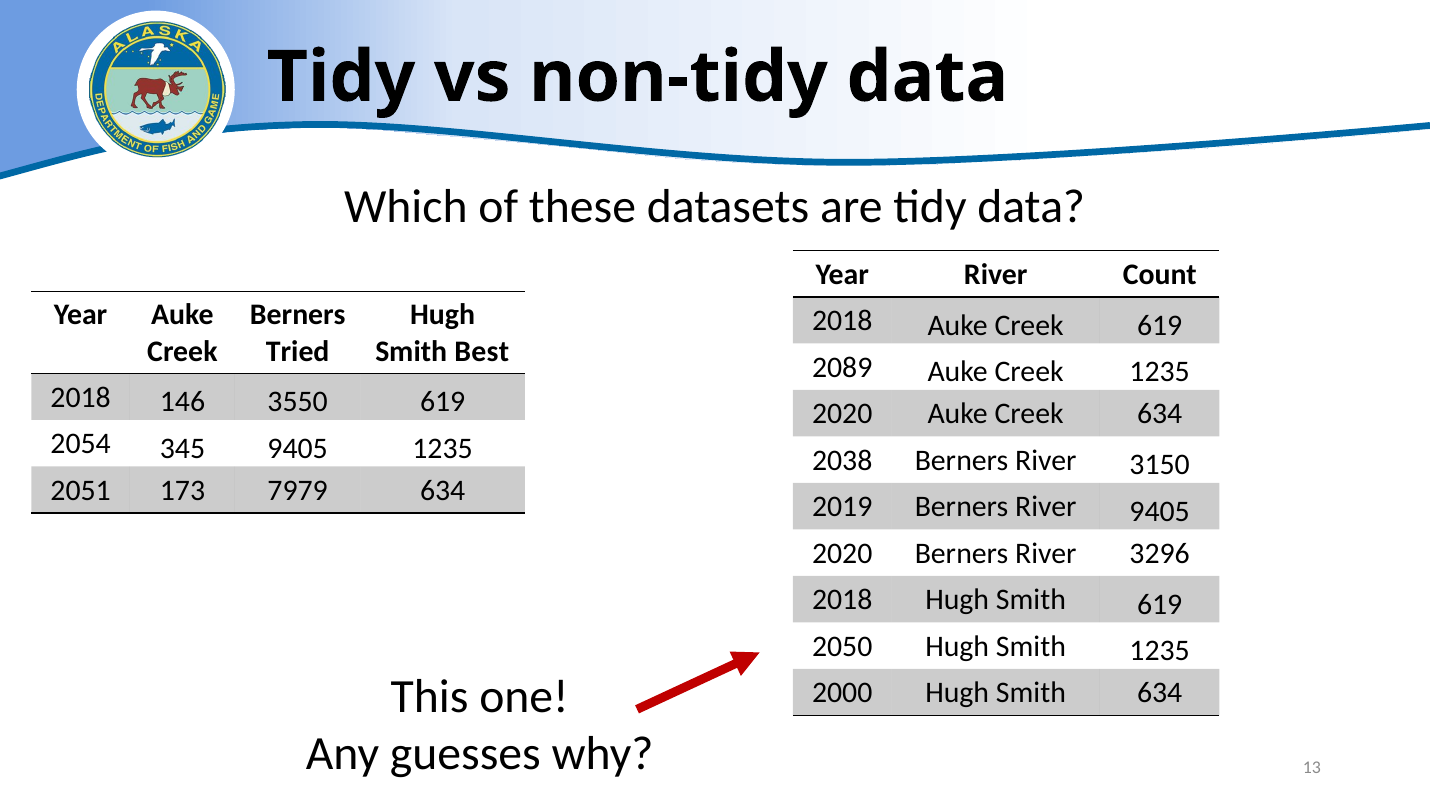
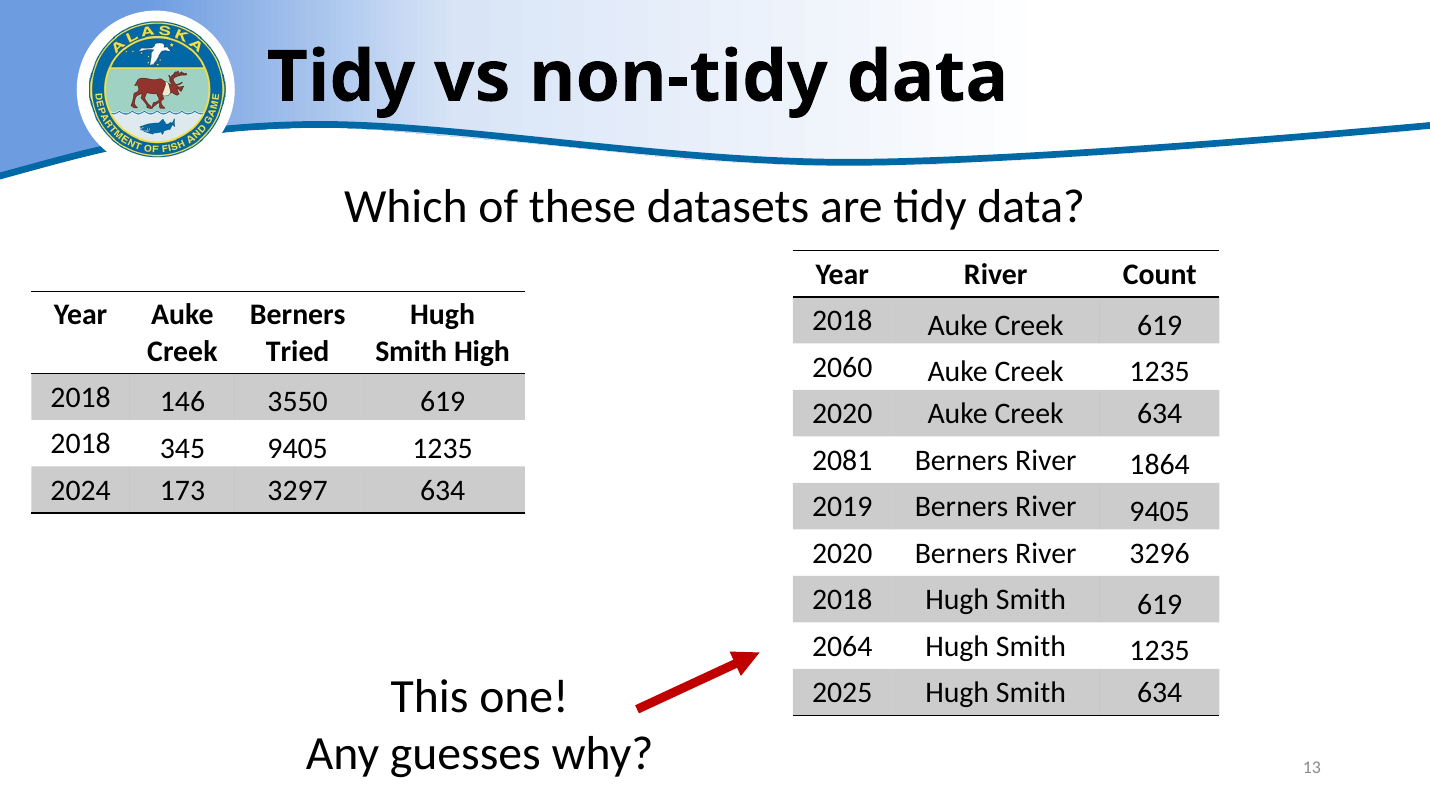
Best: Best -> High (482, 352)
2089: 2089 -> 2060 (842, 368)
2054: 2054 -> 2018 (81, 444)
2038: 2038 -> 2081 (842, 461)
3150: 3150 -> 1864 (1160, 465)
2051: 2051 -> 2024 (81, 491)
7979: 7979 -> 3297 (298, 491)
2050: 2050 -> 2064 (842, 647)
2000: 2000 -> 2025 (842, 693)
